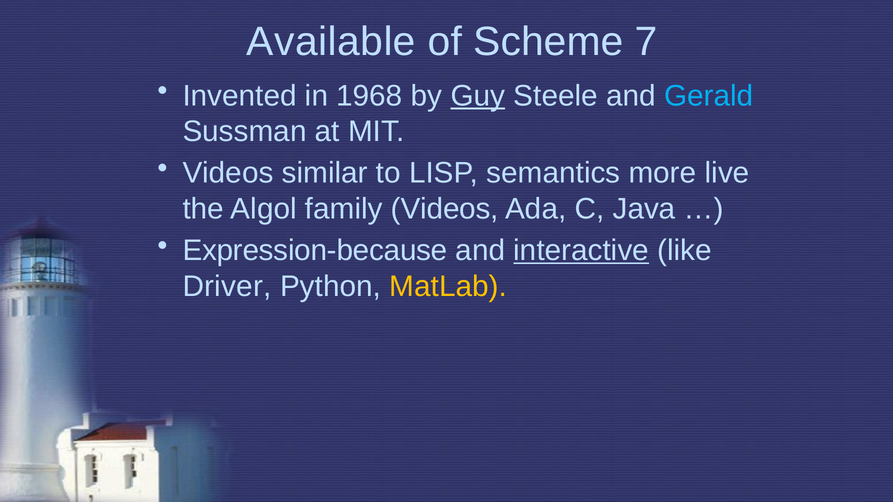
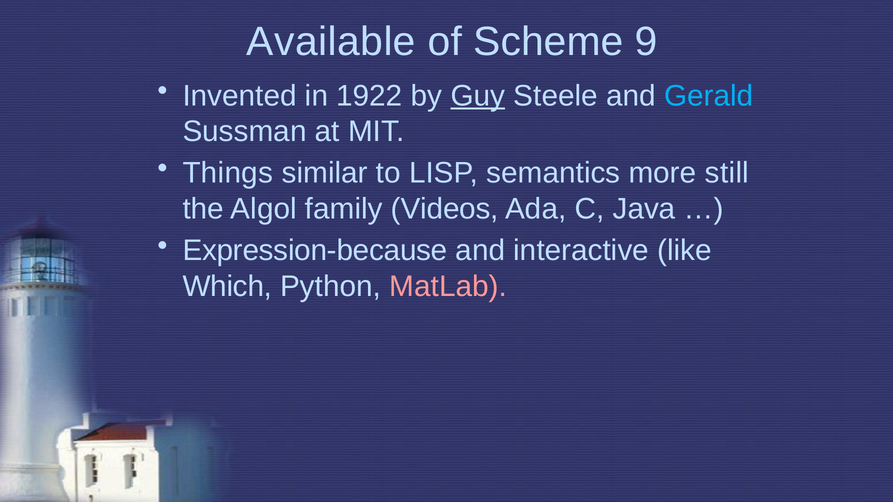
7: 7 -> 9 (646, 42)
1968: 1968 -> 1922 (369, 96)
Videos: Videos -> Things (228, 173)
live: live -> still (727, 173)
interactive underline: present -> none (581, 251)
Driver: Driver -> Which (227, 286)
MatLab colour: yellow -> pink (448, 286)
